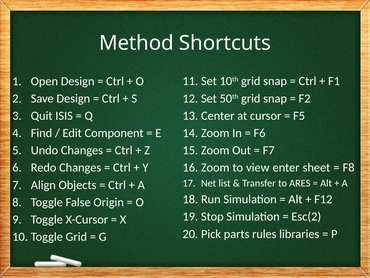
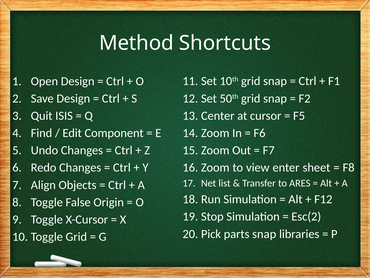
parts rules: rules -> snap (264, 234)
